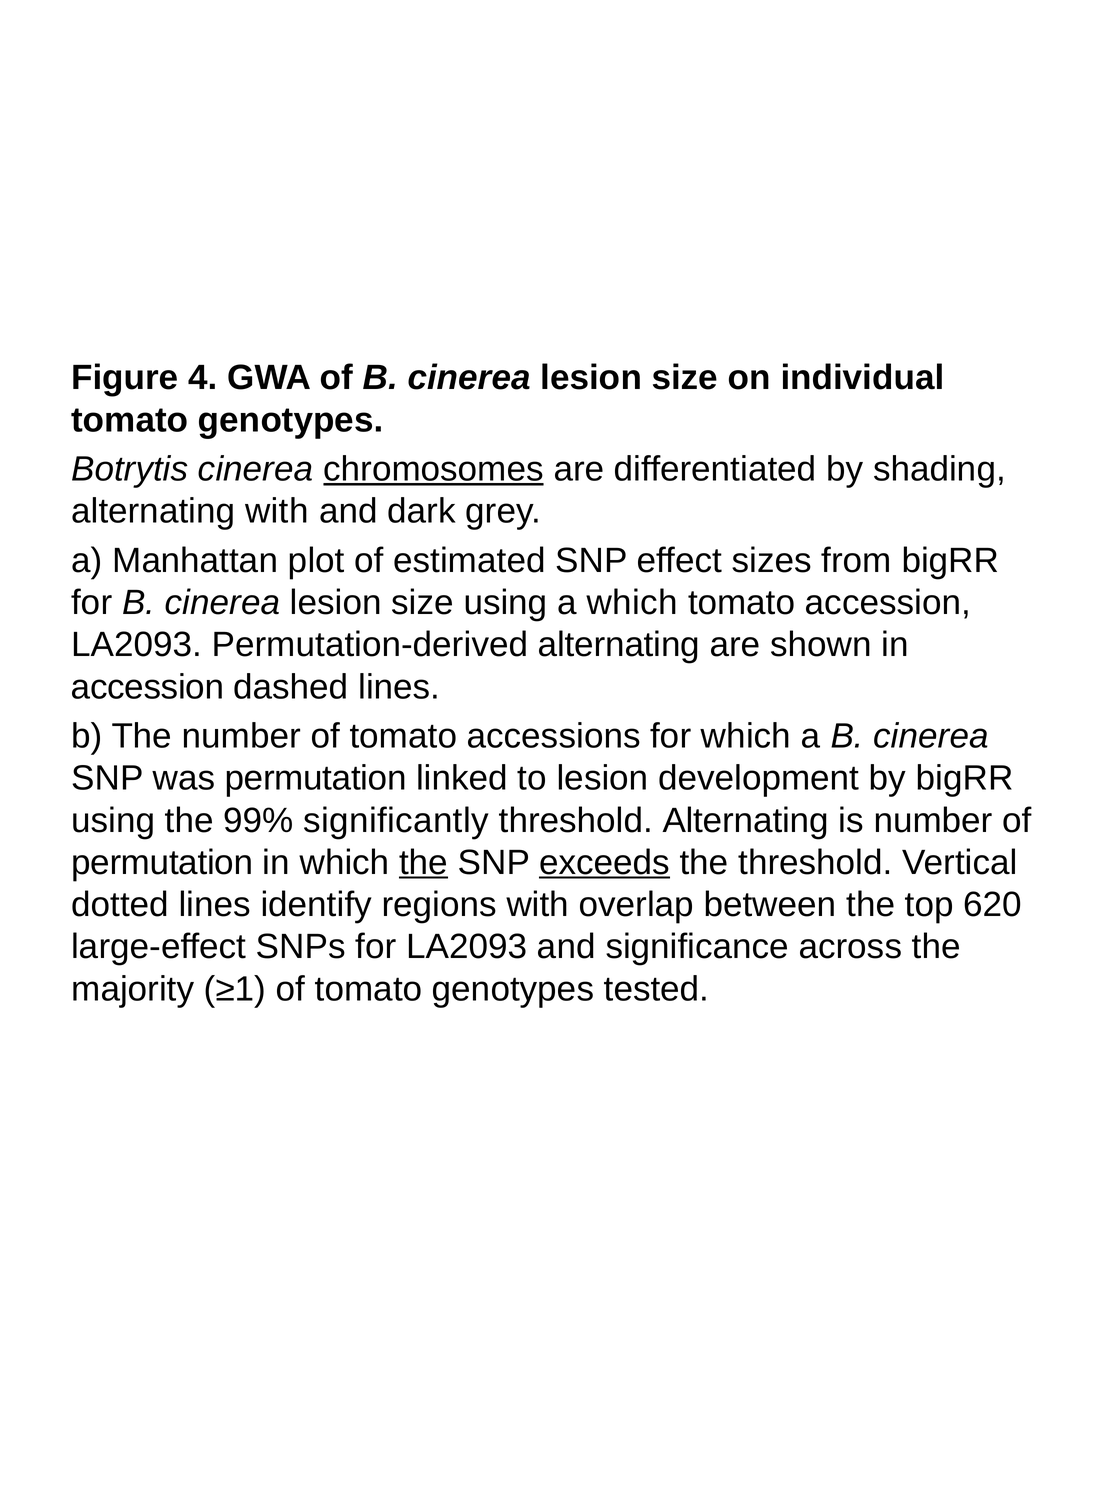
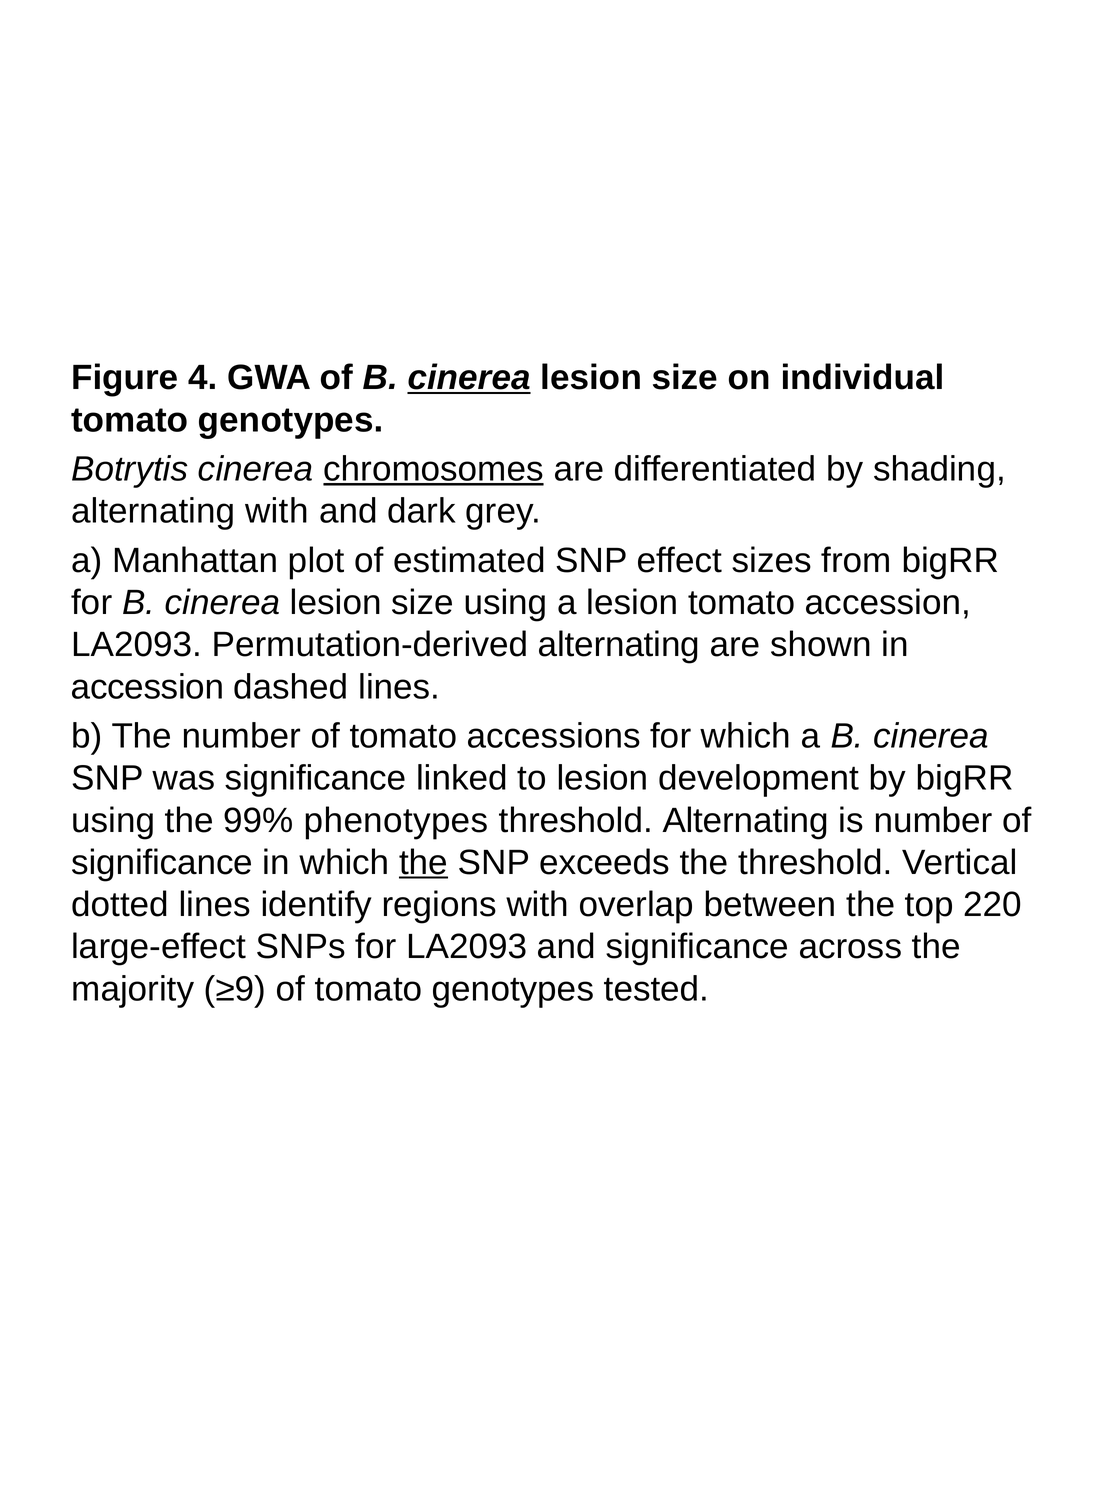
cinerea underline: none -> present (469, 378)
a which: which -> lesion (632, 603)
was permutation: permutation -> significance (316, 778)
significantly: significantly -> phenotypes (396, 821)
permutation: permutation -> significance (162, 863)
exceeds underline: present -> none (604, 863)
620: 620 -> 220 (993, 905)
≥1: ≥1 -> ≥9 (235, 989)
